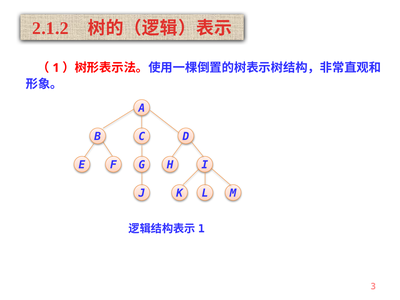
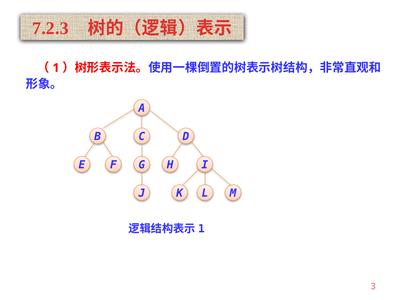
2.1.2: 2.1.2 -> 7.2.3 (50, 28)
